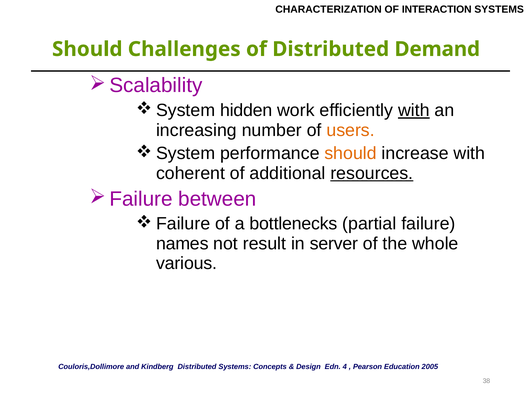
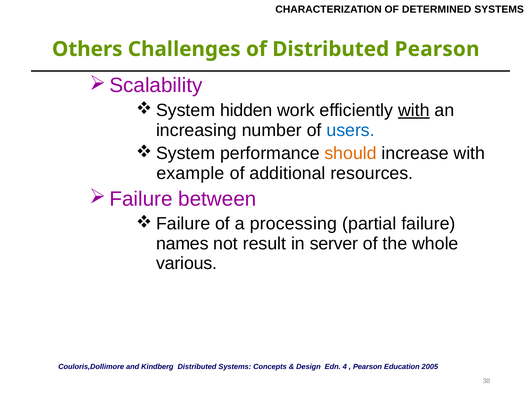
INTERACTION: INTERACTION -> DETERMINED (437, 10)
Should: Should -> Others (87, 49)
Distributed Demand: Demand -> Pearson (437, 49)
users colour: orange -> blue (351, 130)
coherent: coherent -> example (190, 173)
resources underline: present -> none (372, 173)
bottlenecks: bottlenecks -> processing (293, 224)
